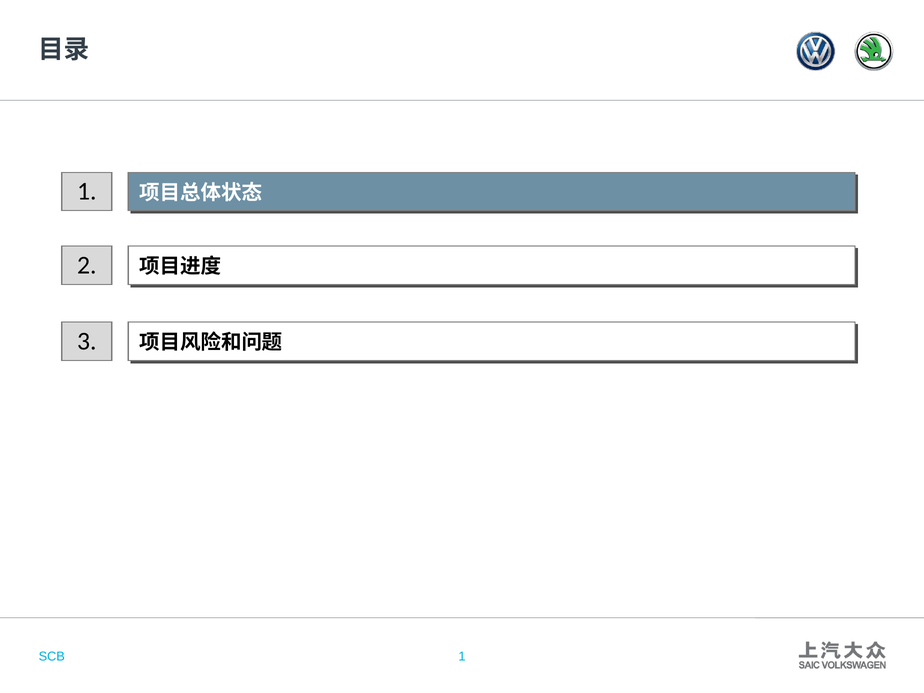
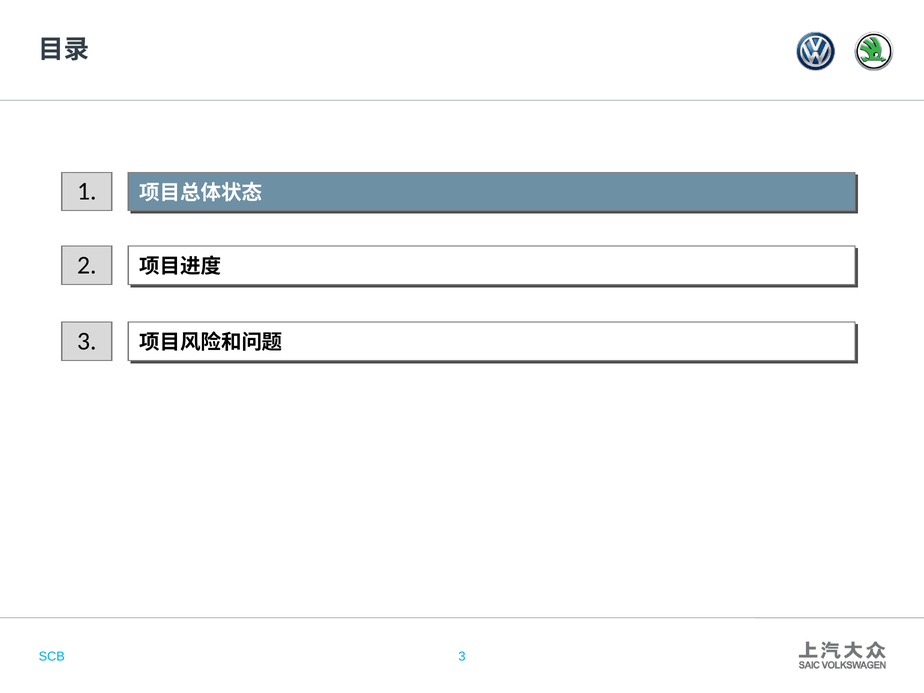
1: 1 -> 3 (462, 657)
